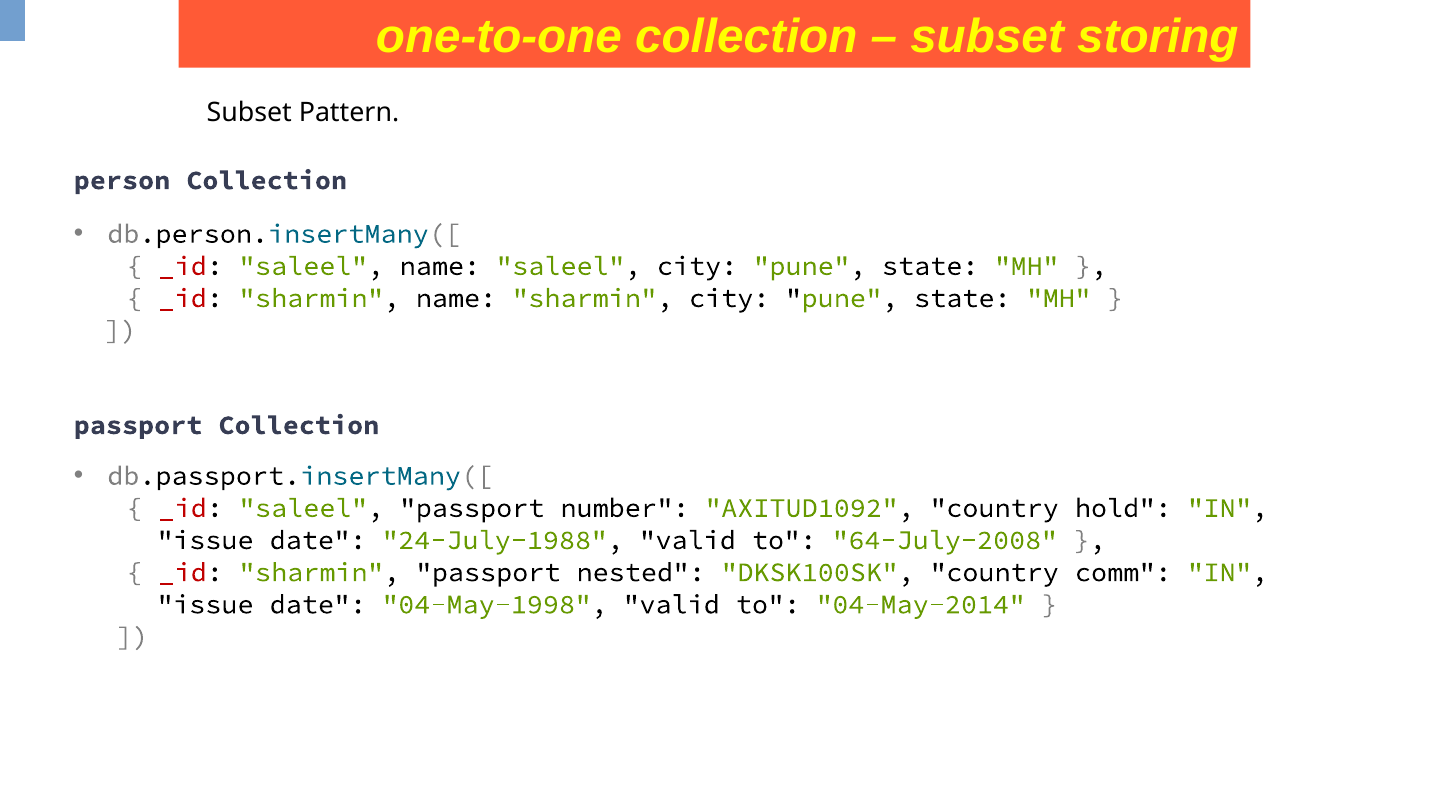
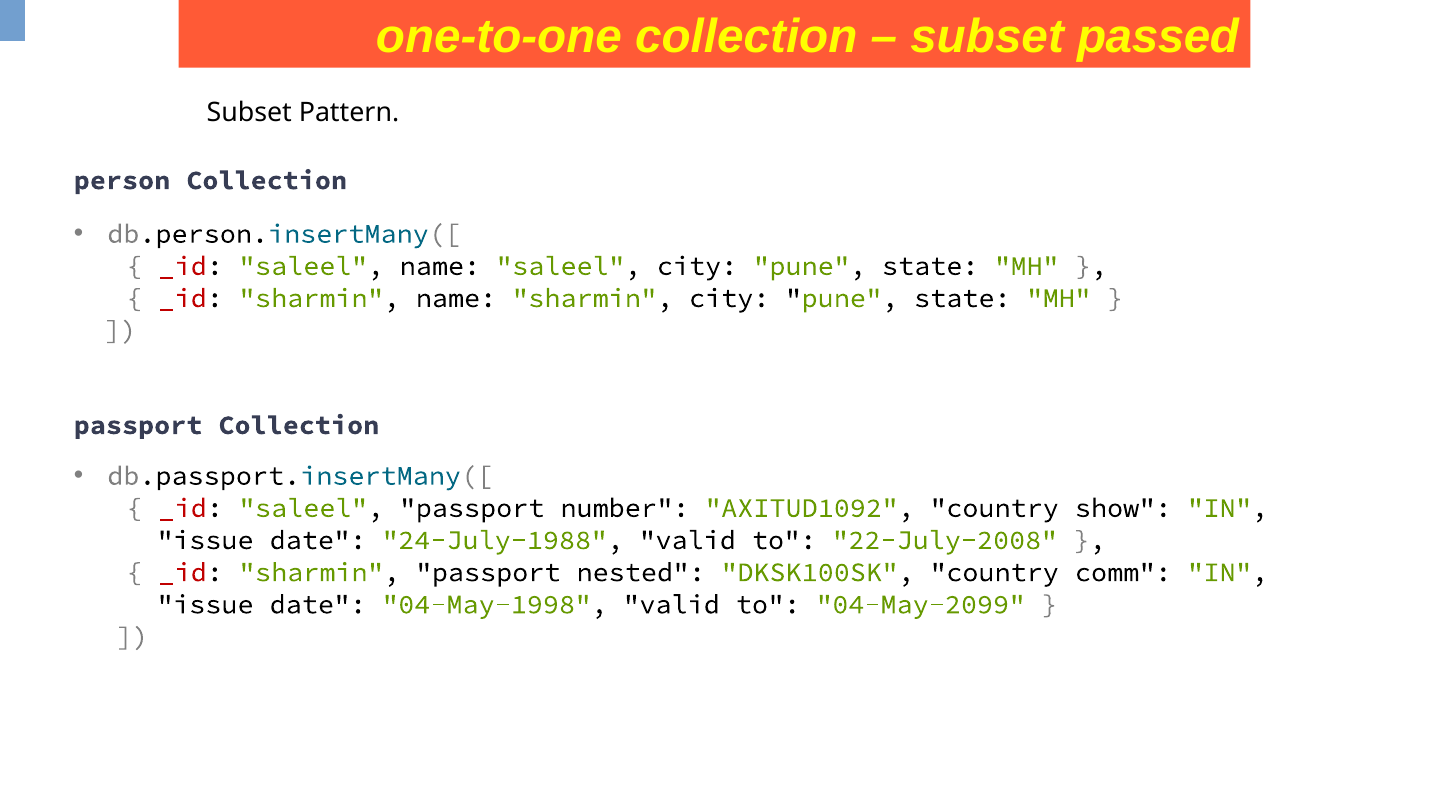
storing: storing -> passed (1158, 37)
hold: hold -> show (1123, 508)
64-July-2008: 64-July-2008 -> 22-July-2008 (945, 540)
04-May-2014: 04-May-2014 -> 04-May-2099 (921, 604)
